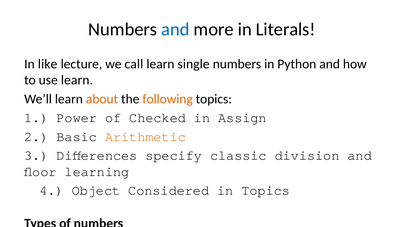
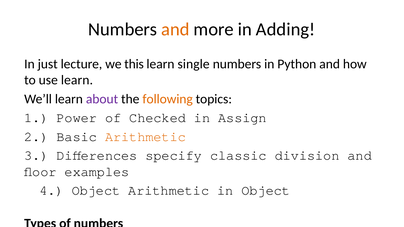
and colour: blue -> orange (175, 29)
in Literals: Literals -> Adding (286, 29)
In like: like -> just (48, 64)
we call: call -> this (134, 64)
about colour: orange -> purple (102, 99)
floor learning: learning -> examples (97, 172)
Object Considered: Considered -> Arithmetic (169, 191)
in Topics: Topics -> Object (266, 191)
